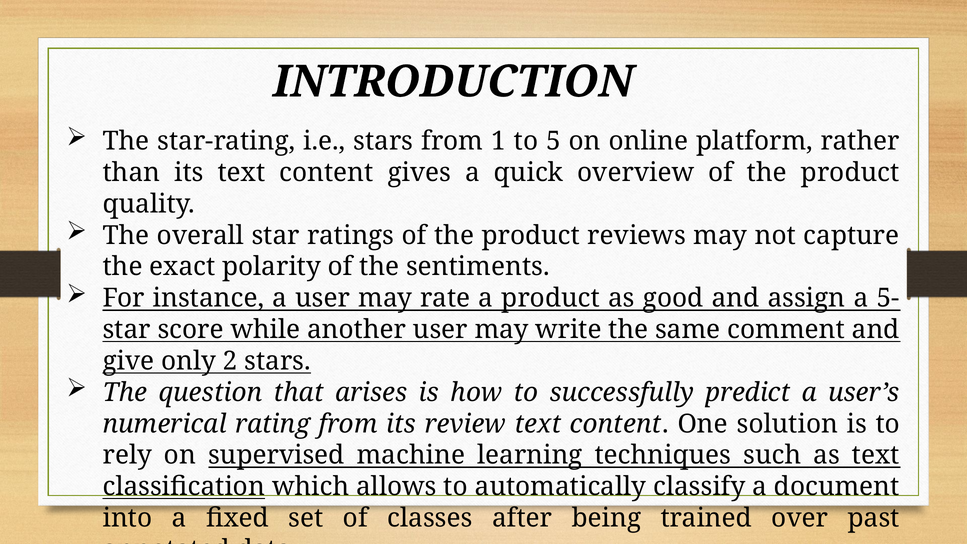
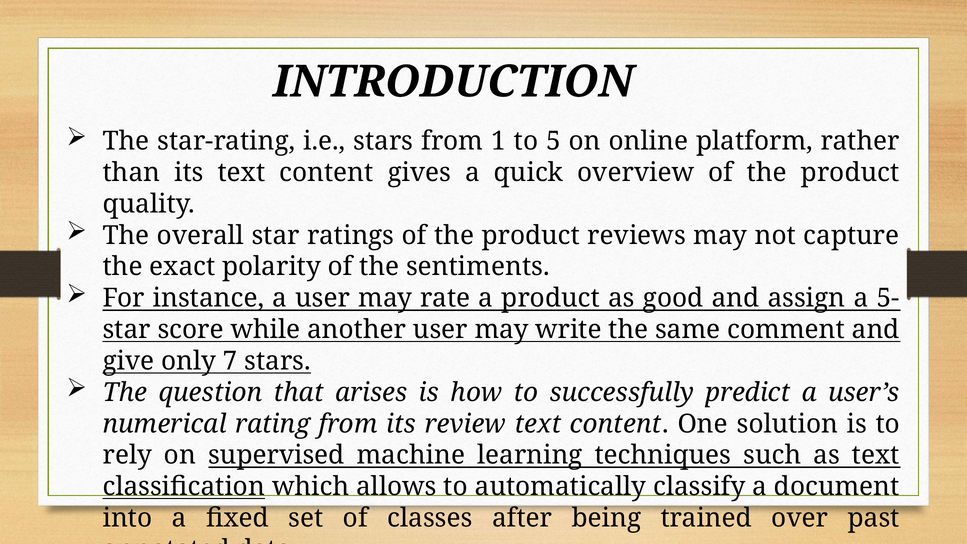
2: 2 -> 7 (230, 361)
